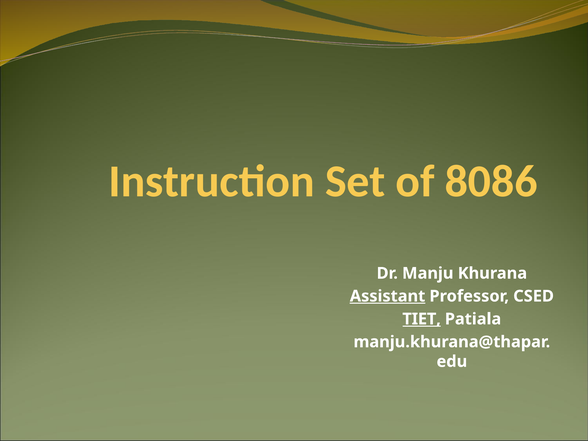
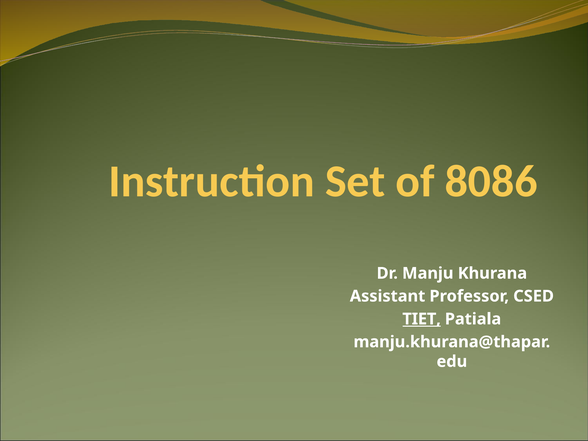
Assistant underline: present -> none (388, 296)
